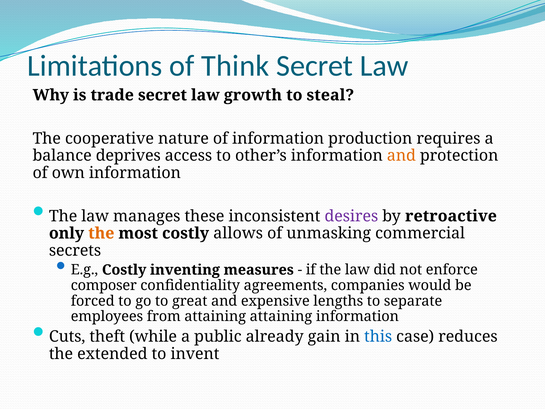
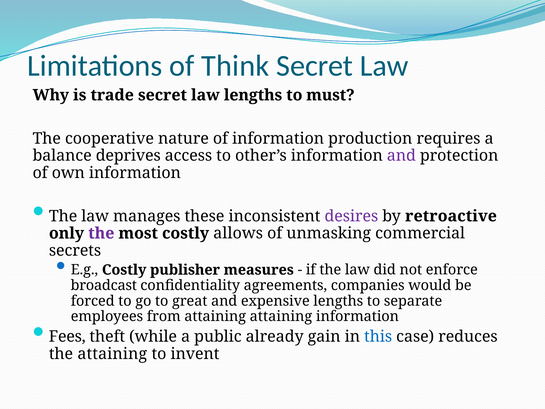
law growth: growth -> lengths (253, 95)
steal: steal -> must (330, 95)
and colour: orange -> purple (401, 156)
the colour: orange -> purple (101, 233)
inventing: inventing -> publisher (185, 270)
composer: composer -> broadcast (104, 285)
Cuts: Cuts -> Fees (67, 336)
the extended: extended -> attaining (112, 354)
